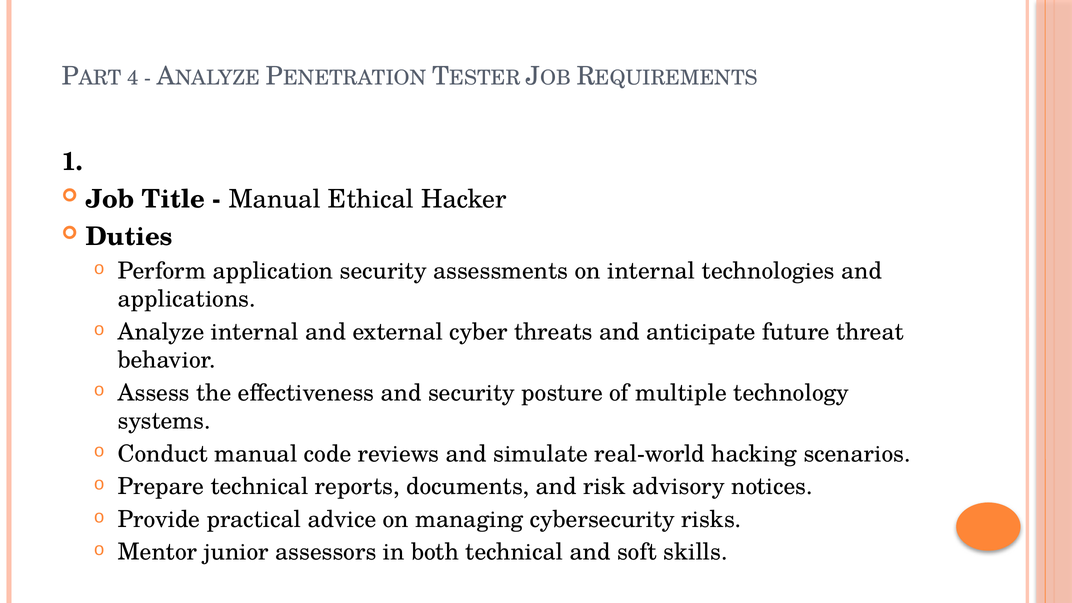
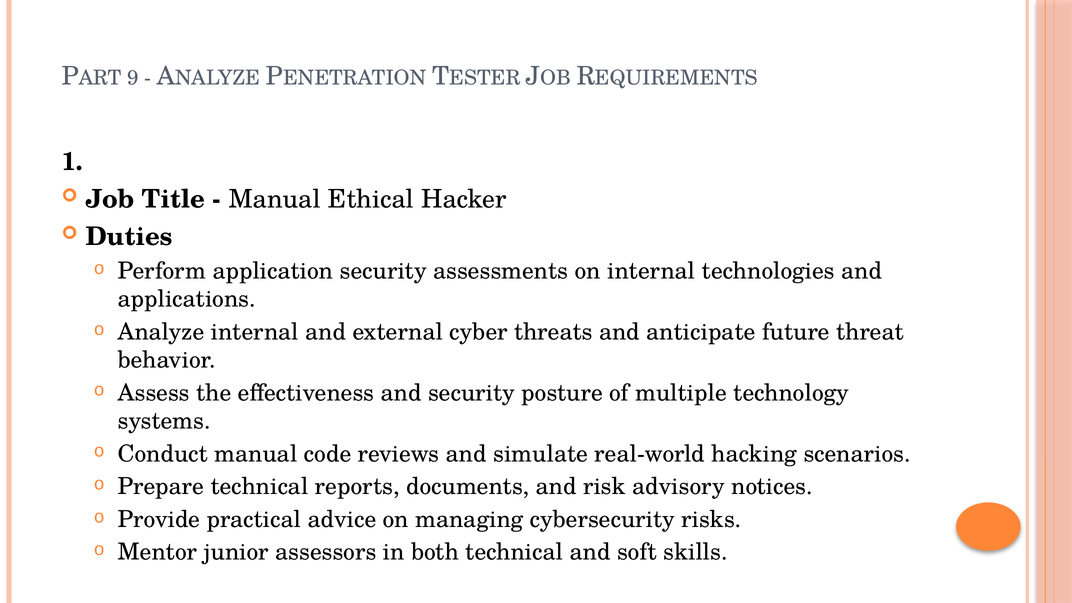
4: 4 -> 9 (133, 78)
